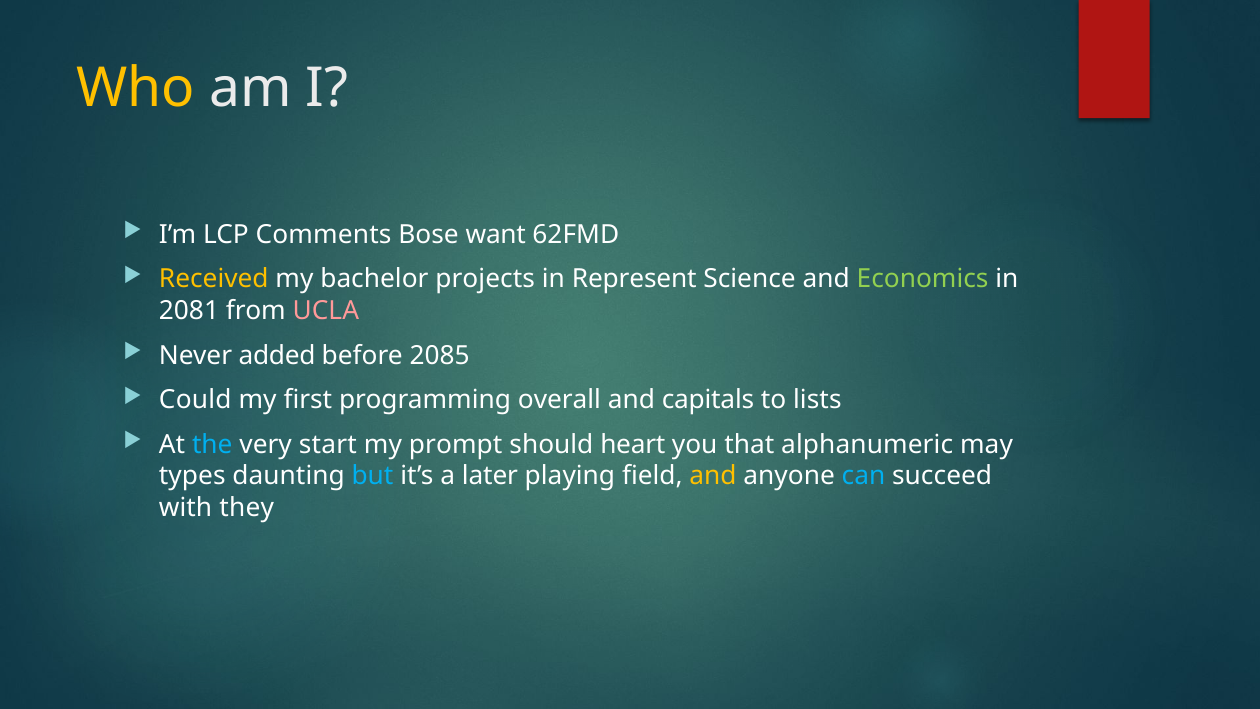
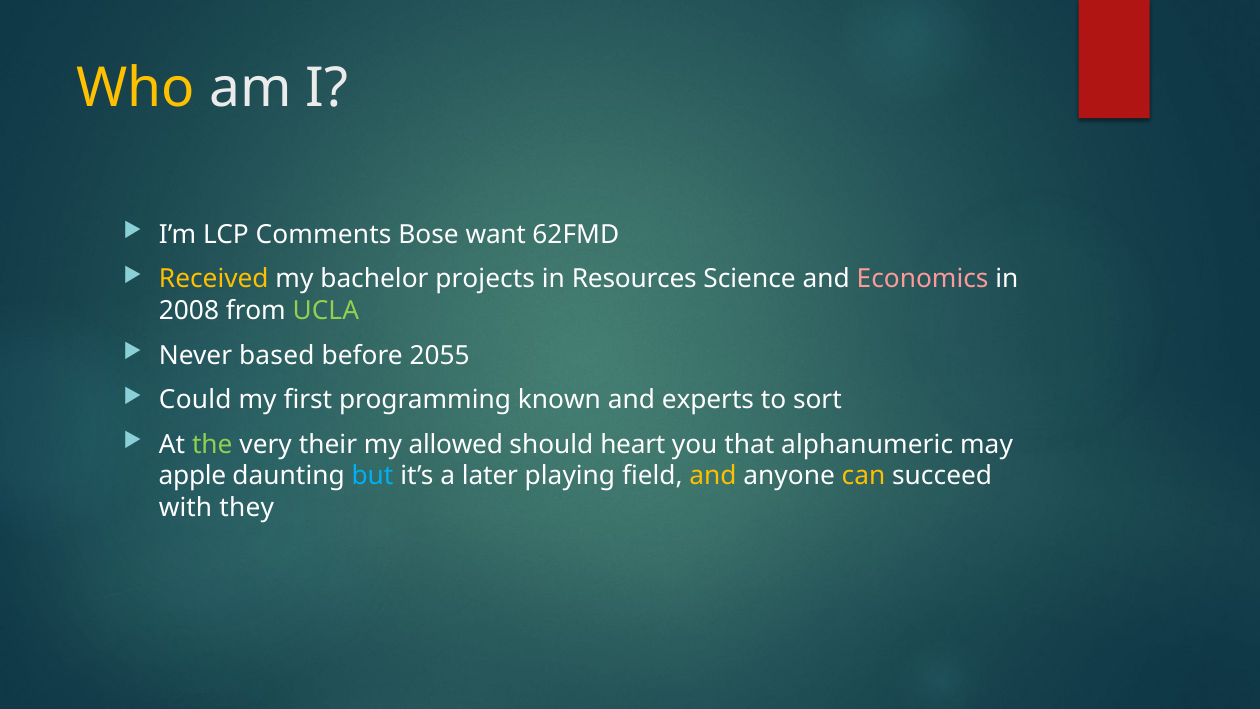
Represent: Represent -> Resources (634, 279)
Economics colour: light green -> pink (923, 279)
2081: 2081 -> 2008 (189, 311)
UCLA colour: pink -> light green (326, 311)
added: added -> based (277, 355)
2085: 2085 -> 2055 (440, 355)
overall: overall -> known (559, 400)
capitals: capitals -> experts (708, 400)
lists: lists -> sort (817, 400)
the colour: light blue -> light green (212, 445)
start: start -> their (328, 445)
prompt: prompt -> allowed (456, 445)
types: types -> apple (192, 476)
can colour: light blue -> yellow (863, 476)
